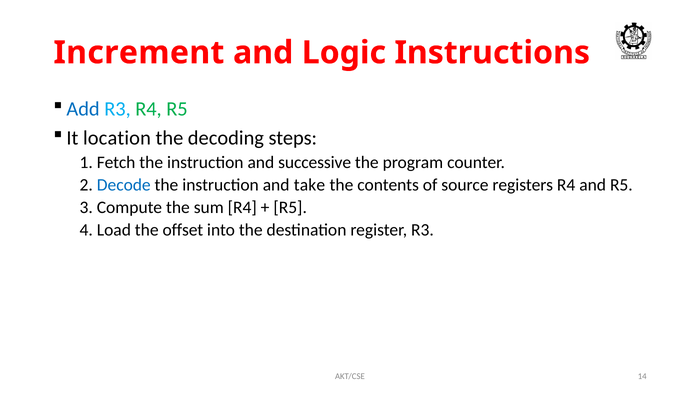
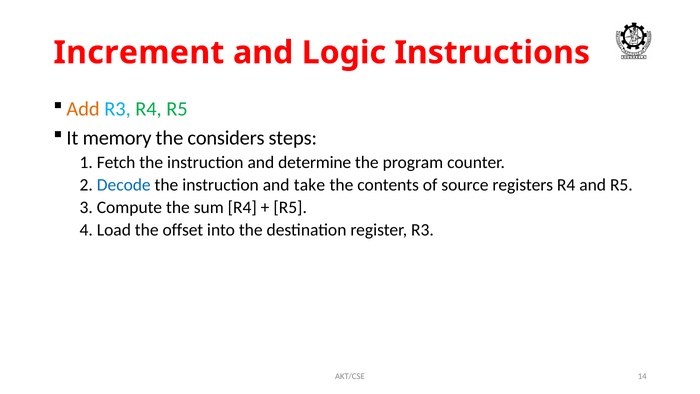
Add colour: blue -> orange (83, 109)
location: location -> memory (117, 138)
decoding: decoding -> considers (226, 138)
successive: successive -> determine (315, 162)
